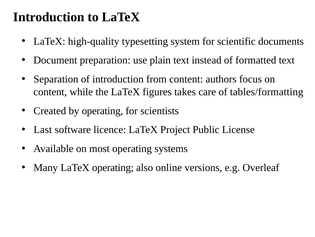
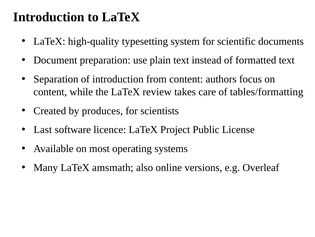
figures: figures -> review (157, 92)
by operating: operating -> produces (102, 110)
LaTeX operating: operating -> amsmath (113, 167)
